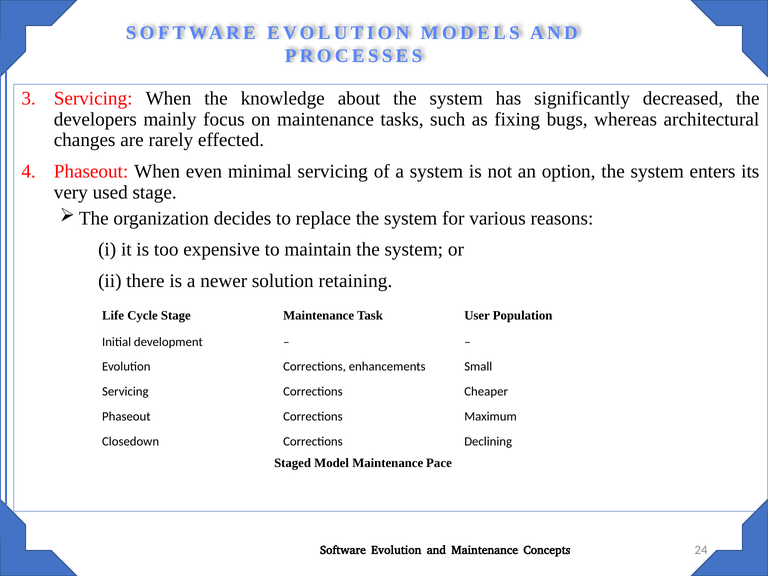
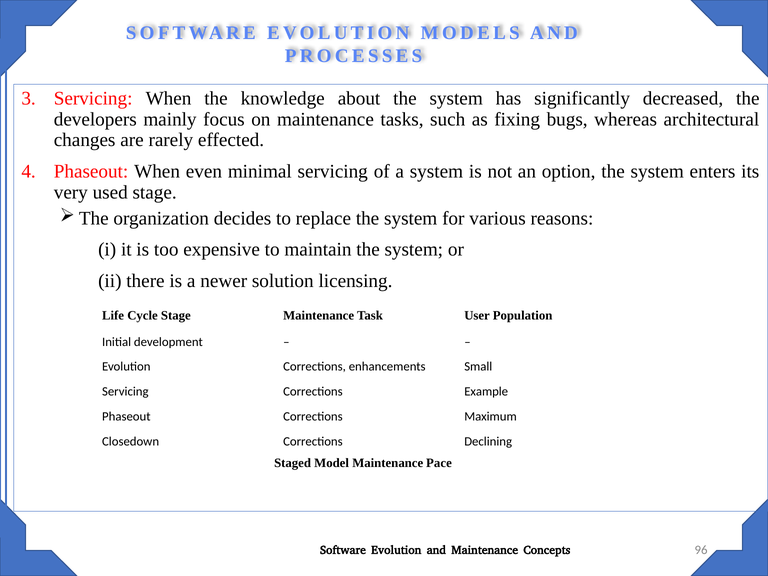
retaining: retaining -> licensing (355, 281)
Cheaper: Cheaper -> Example (486, 392)
24: 24 -> 96 (701, 550)
